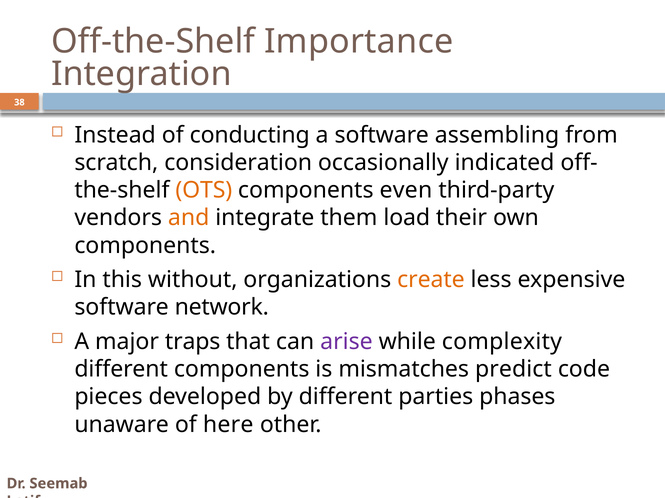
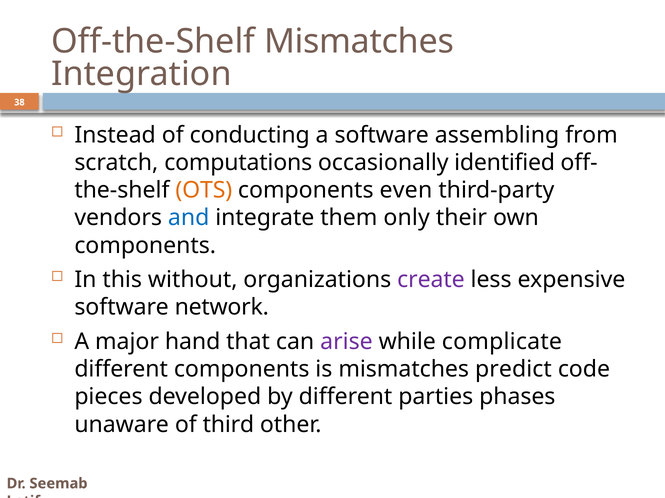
Off-the-Shelf Importance: Importance -> Mismatches (359, 41)
consideration: consideration -> computations (238, 163)
indicated: indicated -> identified (505, 163)
and colour: orange -> blue (189, 218)
load: load -> only (407, 218)
create colour: orange -> purple (431, 280)
traps: traps -> hand (193, 342)
complexity: complexity -> complicate (502, 342)
here: here -> third (228, 425)
